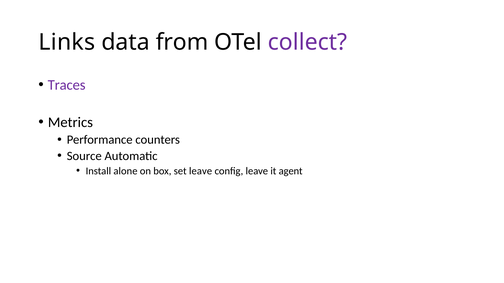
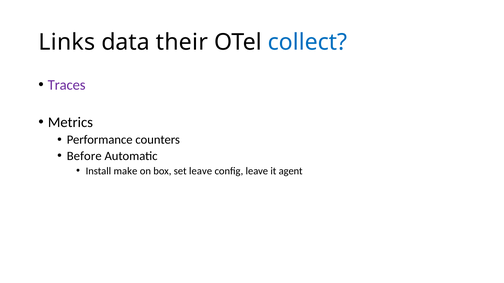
from: from -> their (182, 42)
collect colour: purple -> blue (307, 42)
Source: Source -> Before (84, 156)
alone: alone -> make (125, 171)
